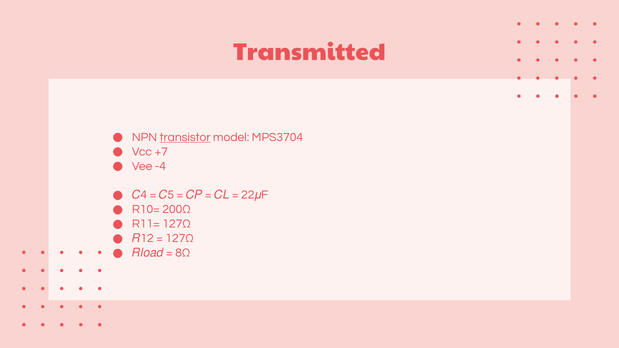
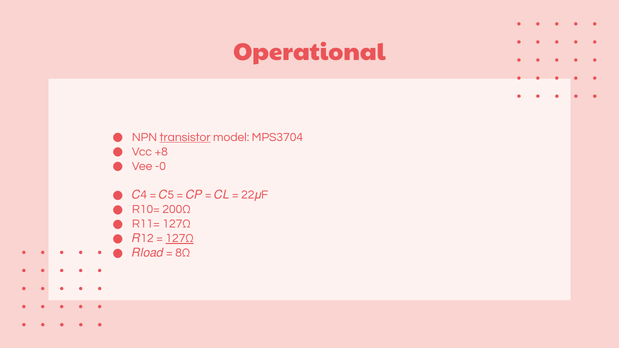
Transmitted: Transmitted -> Operational (309, 52)
+7: +7 -> +8 (161, 152)
-4: -4 -> -0 (160, 166)
127Ω underline: none -> present (180, 238)
